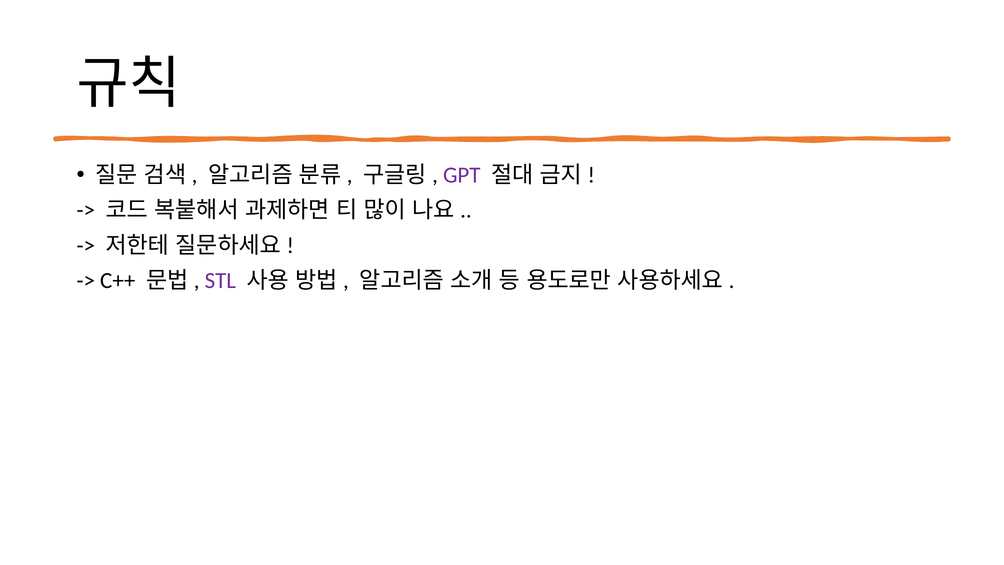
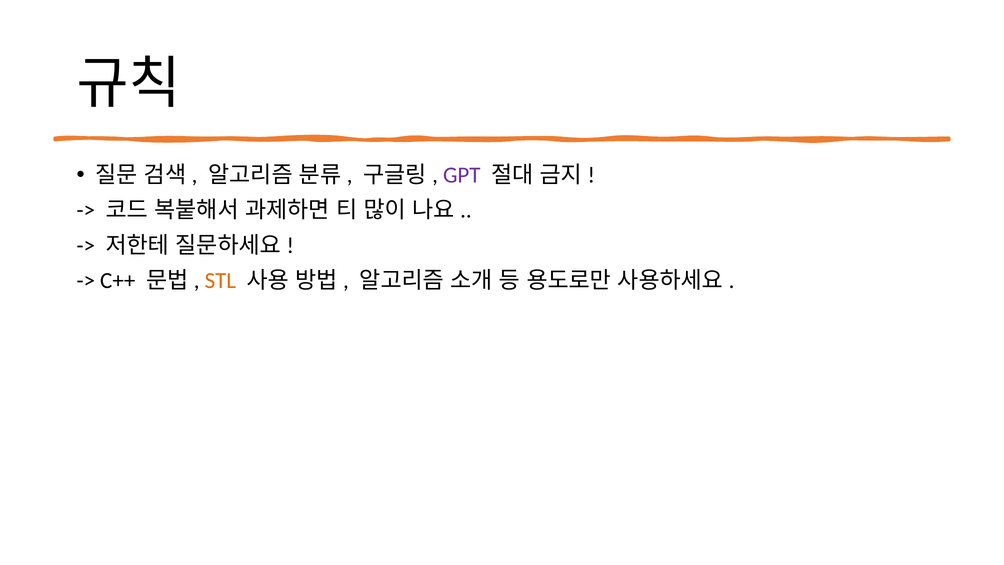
STL colour: purple -> orange (220, 281)
